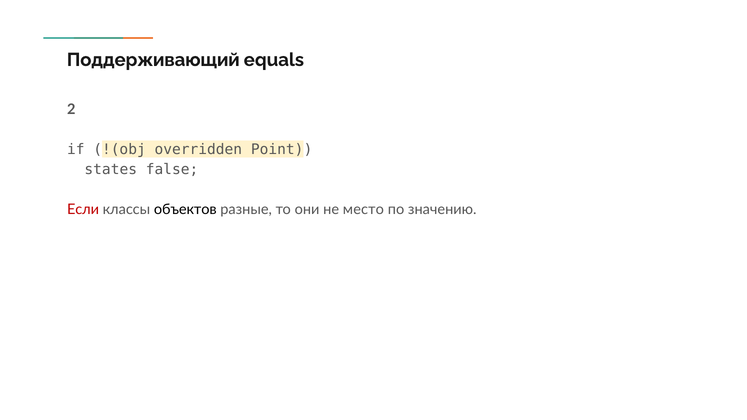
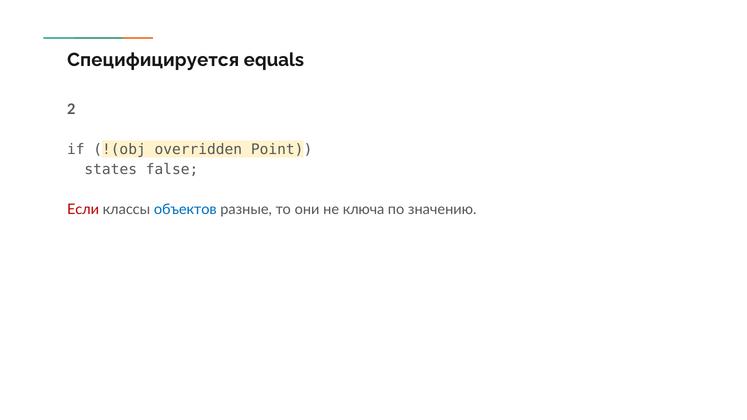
Поддерживающий: Поддерживающий -> Специфицируется (153, 60)
объектов colour: black -> blue (185, 210)
место: место -> ключа (364, 210)
